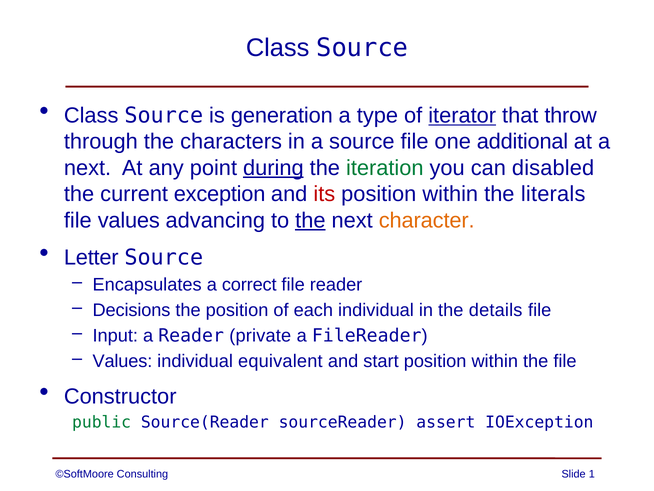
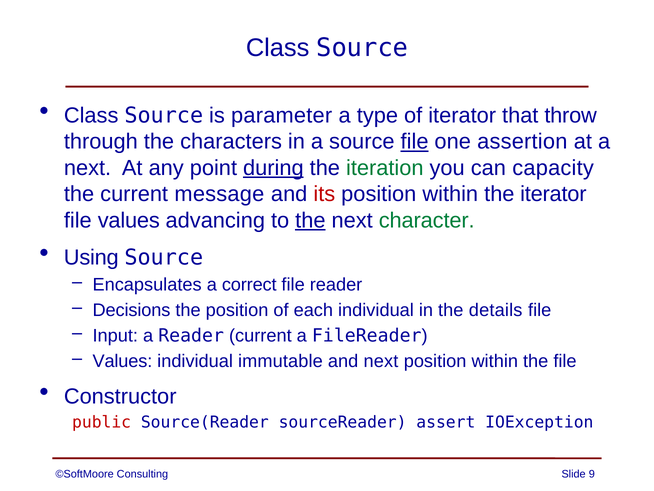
generation: generation -> parameter (282, 115)
iterator underline: present -> none (462, 115)
file underline: none -> present (415, 142)
additional: additional -> assertion (522, 142)
disabled: disabled -> capacity (553, 168)
exception: exception -> message (219, 194)
the literals: literals -> iterator (553, 194)
character colour: orange -> green (427, 220)
Letter: Letter -> Using (91, 257)
Reader private: private -> current (260, 335)
equivalent: equivalent -> immutable (280, 361)
and start: start -> next (381, 361)
public colour: green -> red (102, 422)
1: 1 -> 9 (592, 474)
